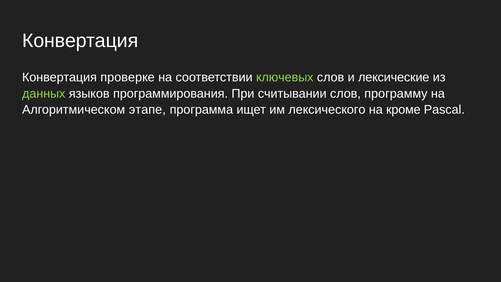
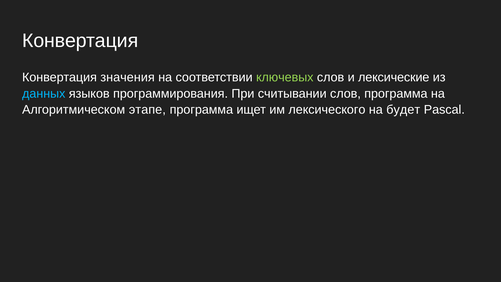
проверке: проверке -> значения (128, 77)
данных colour: light green -> light blue (44, 94)
слов программу: программу -> программа (396, 94)
кроме: кроме -> будет (403, 110)
